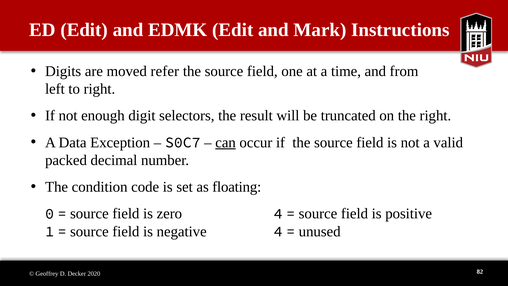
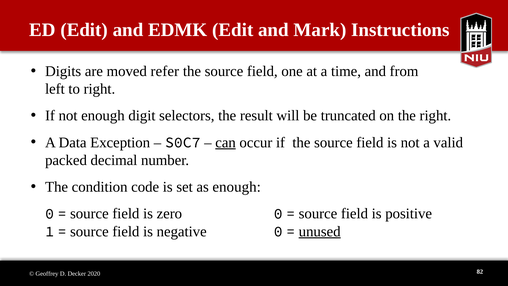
as floating: floating -> enough (237, 187)
zero 4: 4 -> 0 (278, 213)
negative 4: 4 -> 0 (278, 231)
unused underline: none -> present (320, 231)
